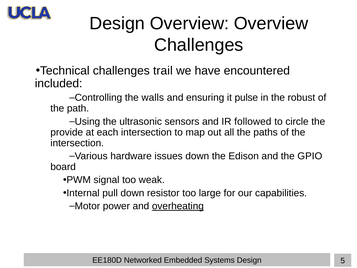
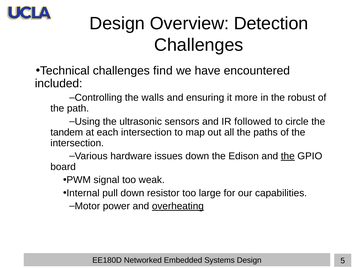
Overview Overview: Overview -> Detection (271, 24)
trail: trail -> find (163, 71)
pulse: pulse -> more (246, 98)
provide: provide -> tandem (67, 132)
the underline: none -> present (288, 156)
